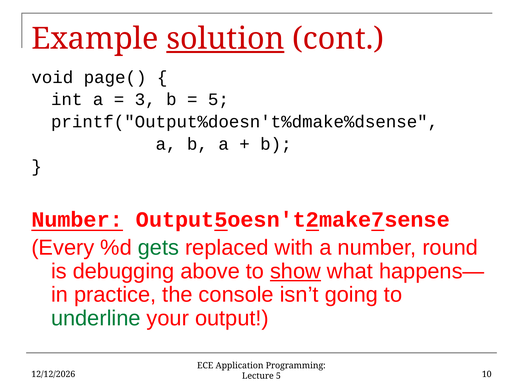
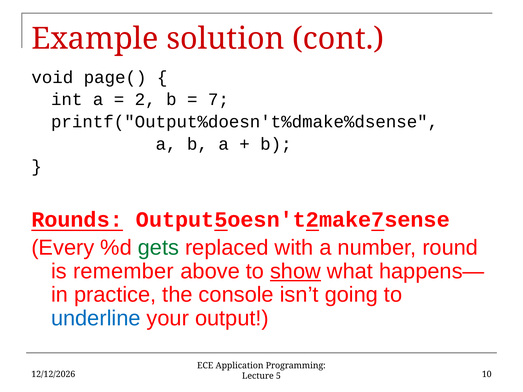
solution underline: present -> none (225, 39)
3: 3 -> 2 (145, 100)
5: 5 -> 7 (218, 100)
Number: Number -> Rounds (77, 220)
debugging: debugging -> remember (123, 271)
underline colour: green -> blue (96, 318)
